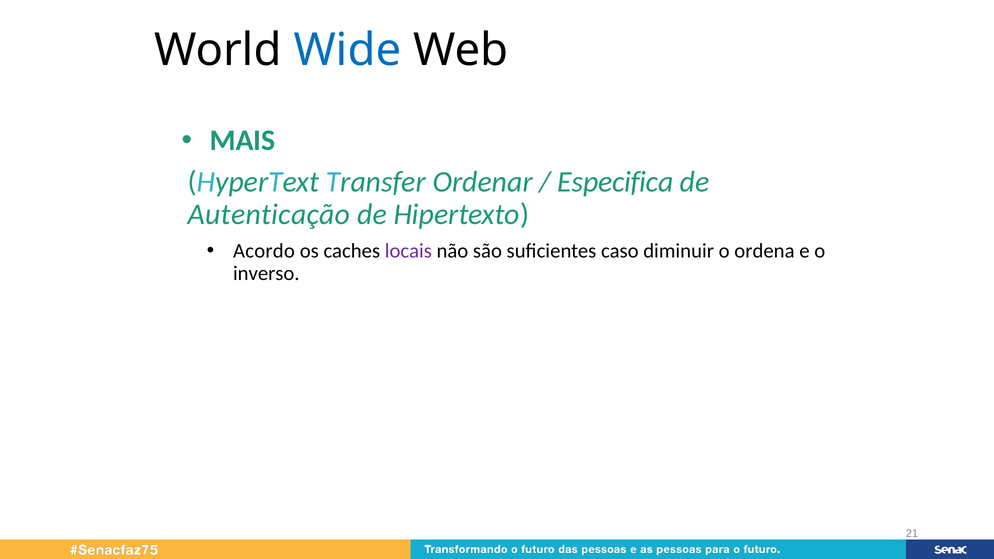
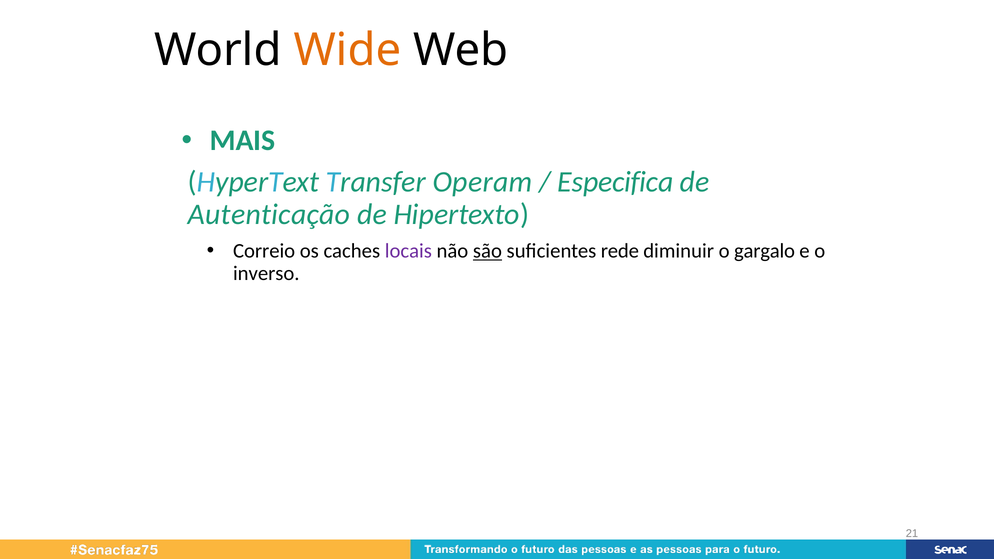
Wide colour: blue -> orange (348, 50)
Ordenar: Ordenar -> Operam (482, 182)
Acordo: Acordo -> Correio (264, 251)
são underline: none -> present (487, 251)
caso: caso -> rede (620, 251)
ordena: ordena -> gargalo (765, 251)
